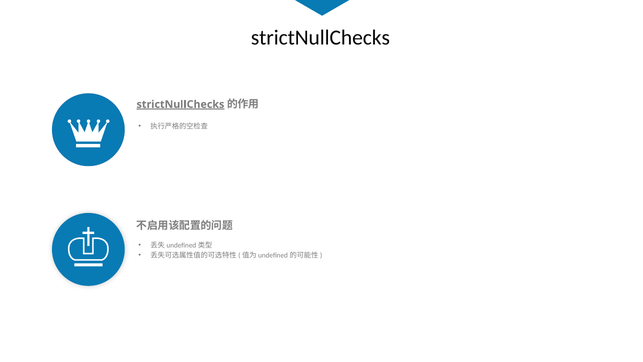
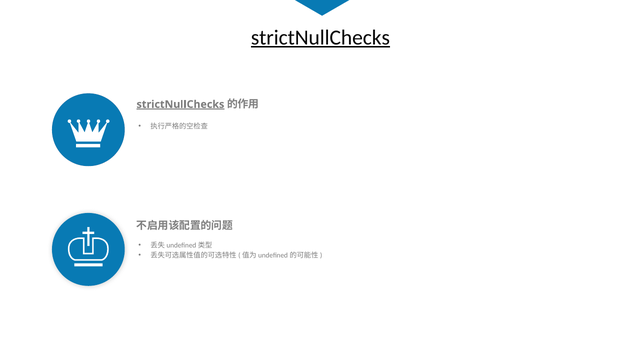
strictNullChecks underline: none -> present (320, 37)
